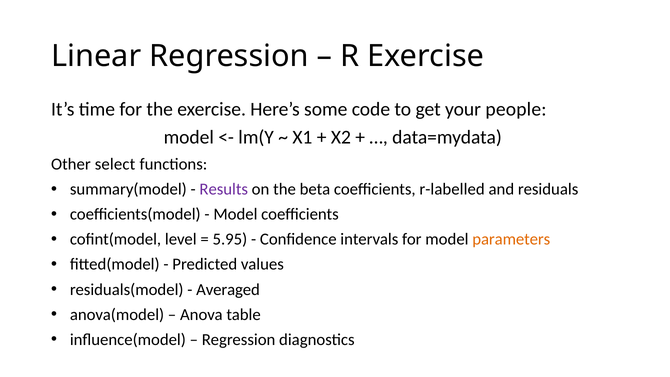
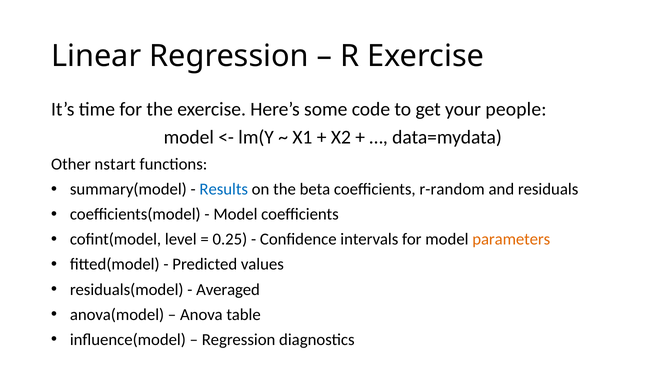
select: select -> nstart (115, 164)
Results colour: purple -> blue (224, 189)
r-labelled: r-labelled -> r-random (452, 189)
5.95: 5.95 -> 0.25 (230, 239)
